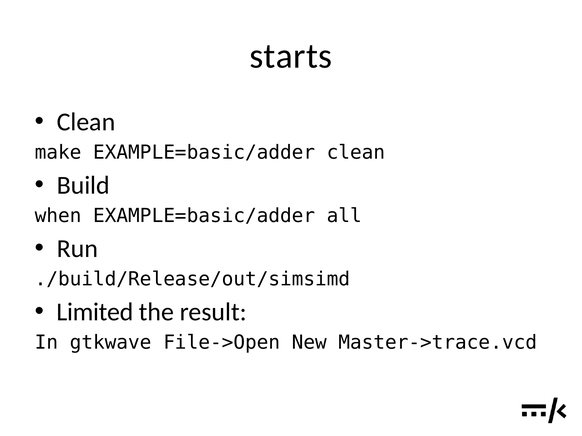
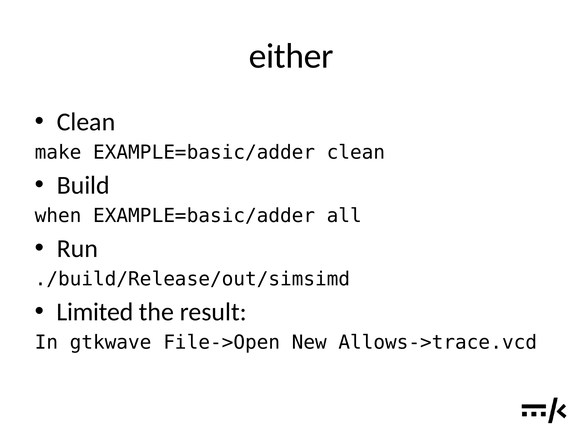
starts: starts -> either (291, 56)
Master->trace.vcd: Master->trace.vcd -> Allows->trace.vcd (438, 343)
